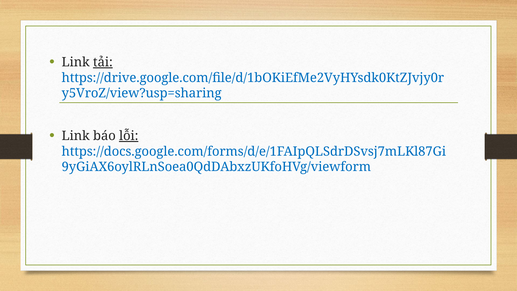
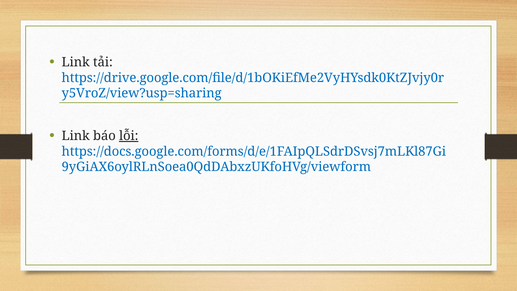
tải underline: present -> none (103, 62)
